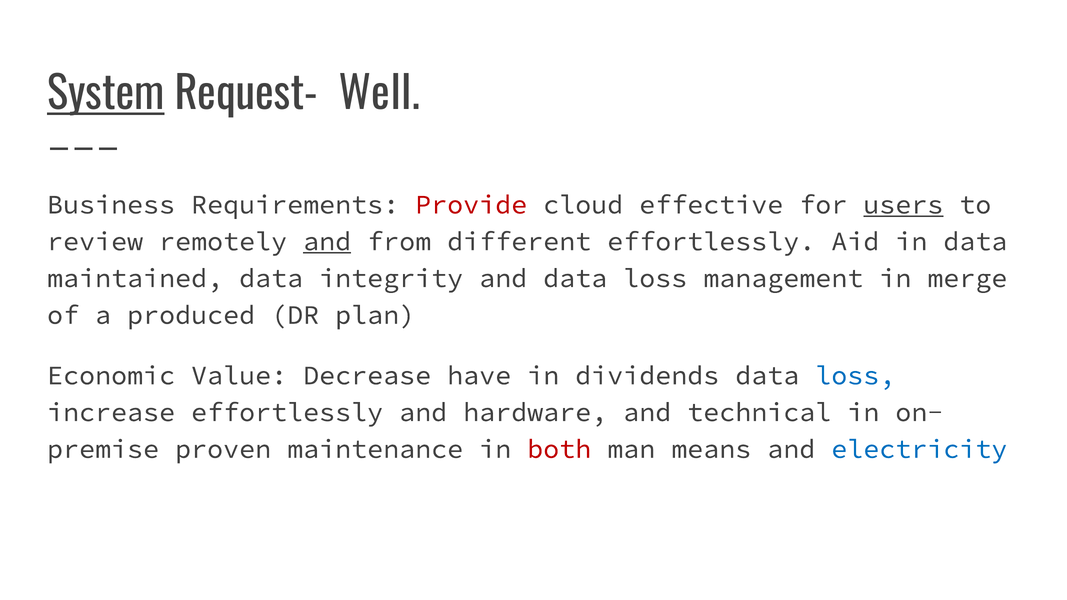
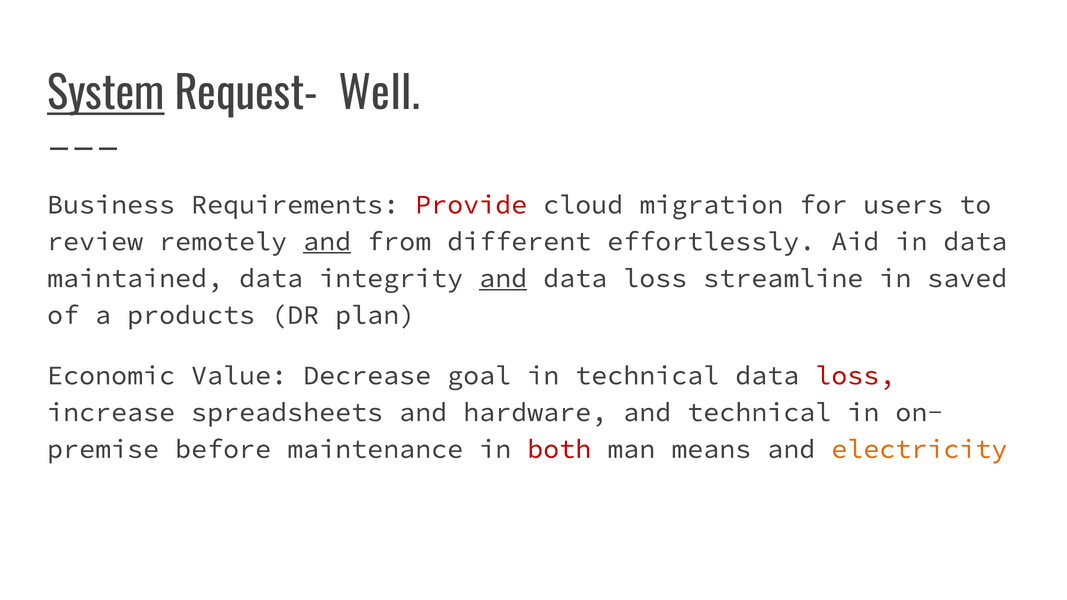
effective: effective -> migration (711, 205)
users underline: present -> none (903, 205)
and underline: none -> present (503, 278)
management: management -> streamline (783, 278)
merge: merge -> saved (967, 278)
produced: produced -> products (191, 315)
have: have -> goal (479, 376)
in dividends: dividends -> technical (647, 376)
loss colour: blue -> red (855, 376)
increase effortlessly: effortlessly -> spreadsheets (287, 412)
proven: proven -> before (223, 449)
electricity colour: blue -> orange (919, 449)
